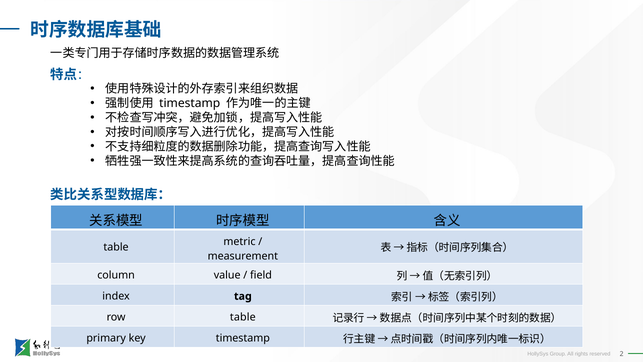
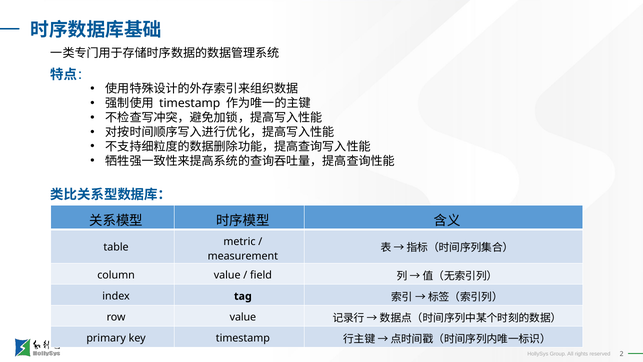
row table: table -> value (243, 317)
